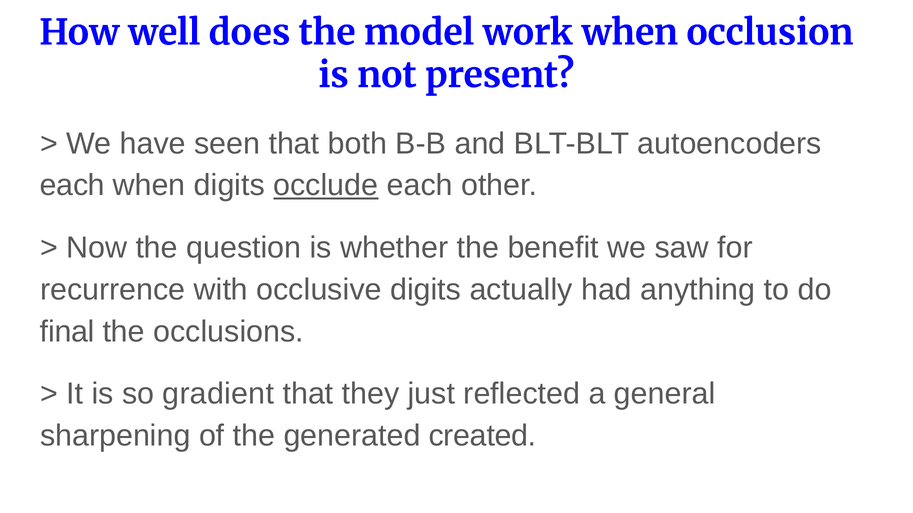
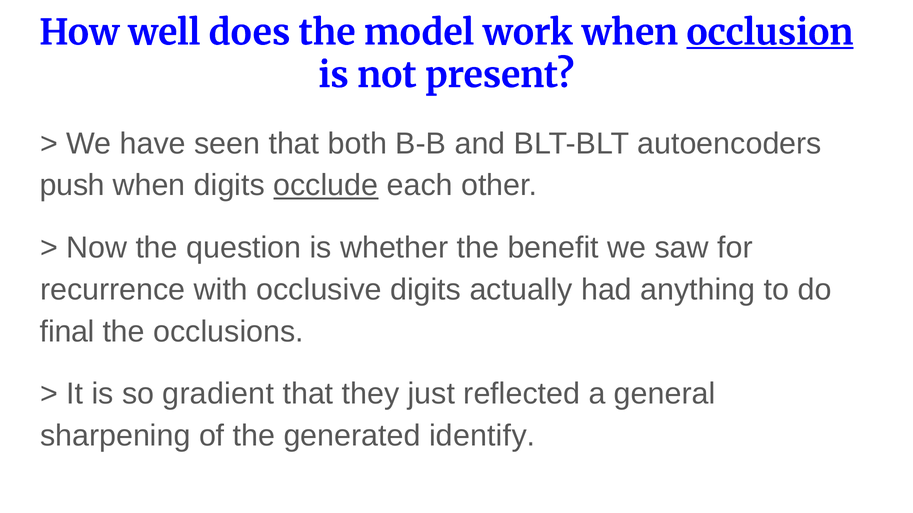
occlusion underline: none -> present (770, 33)
each: each -> push (72, 186)
created: created -> identify (482, 436)
